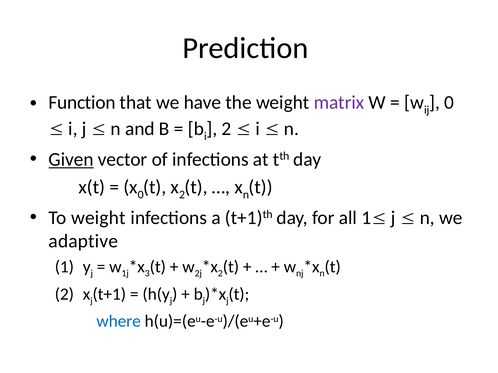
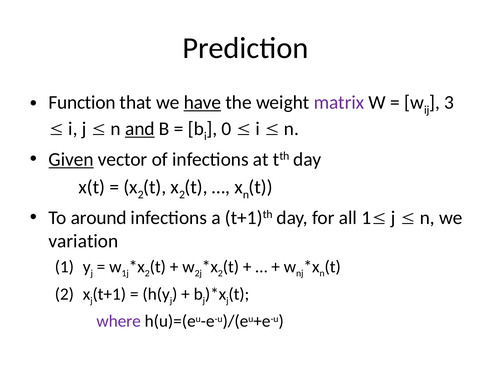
have underline: none -> present (202, 103)
0: 0 -> 3 (449, 103)
and underline: none -> present (140, 129)
2: 2 -> 0 (227, 129)
0: 0 -> 2 (141, 195)
To weight: weight -> around (99, 218)
adaptive: adaptive -> variation (83, 241)
3: 3 -> 2 (147, 274)
where colour: blue -> purple (119, 322)
